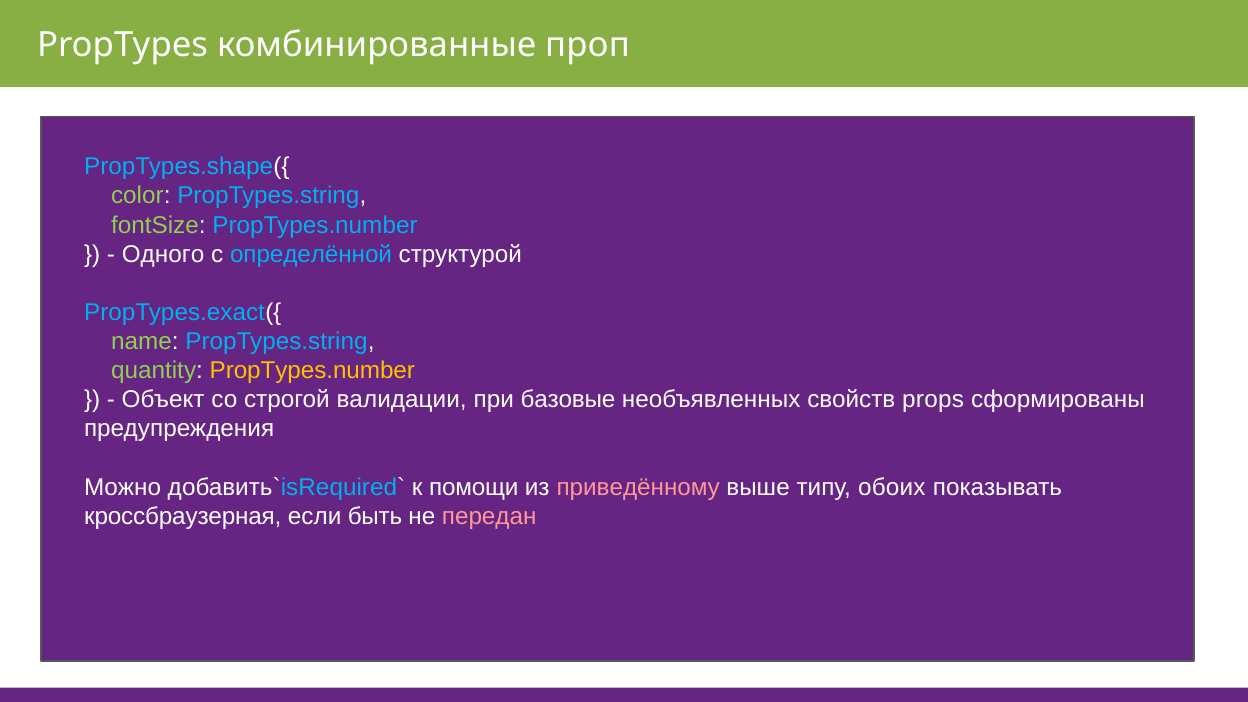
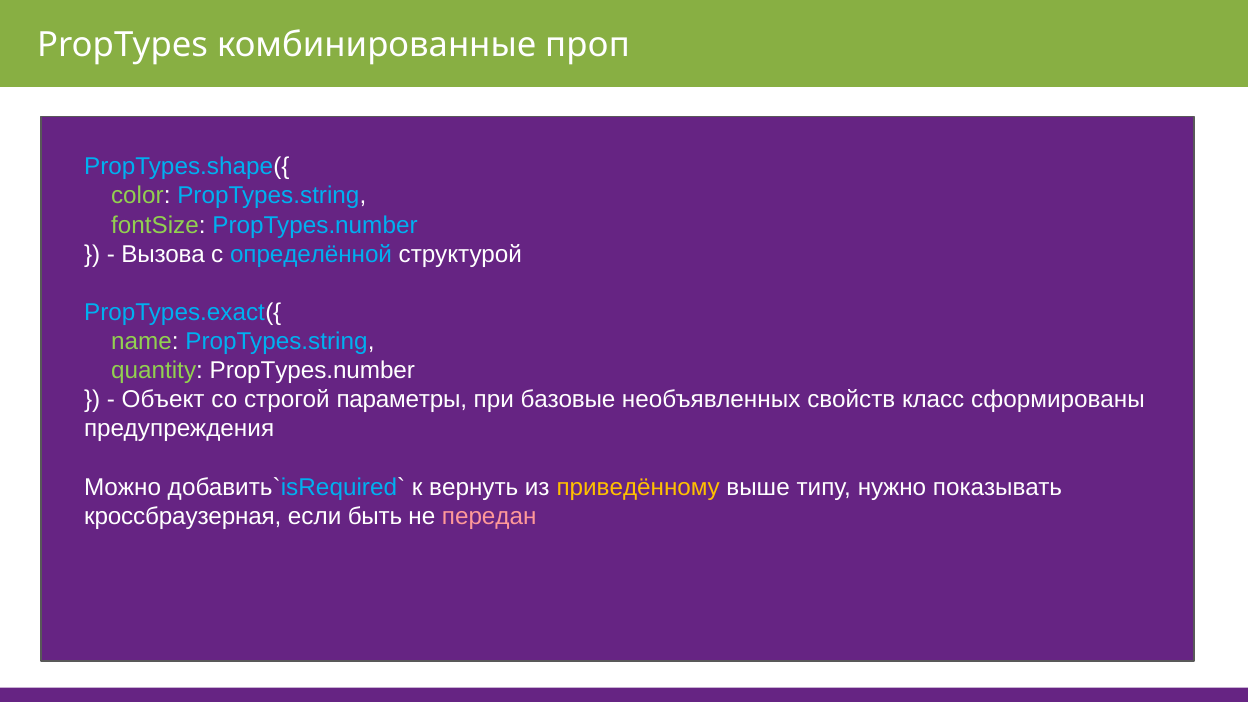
Одного: Одного -> Вызова (163, 254)
PropTypes.number colour: yellow -> white (312, 371)
валидации: валидации -> параметры (402, 400)
props: props -> класс (933, 400)
помощи: помощи -> вернуть (474, 487)
приведённому colour: pink -> yellow (638, 487)
обоих: обоих -> нужно (892, 487)
